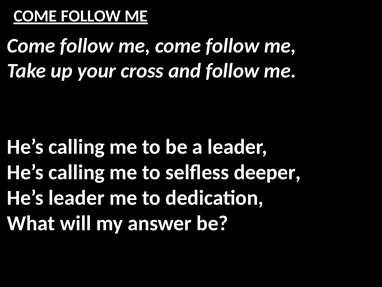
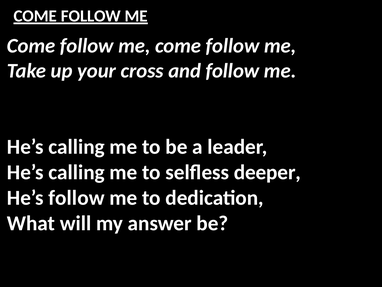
He’s leader: leader -> follow (76, 198)
